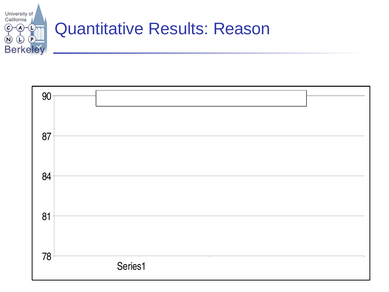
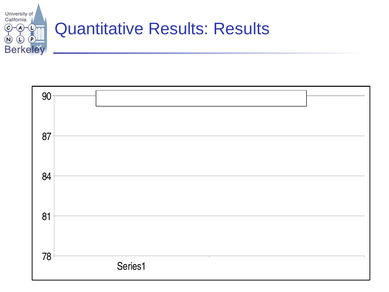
Results Reason: Reason -> Results (242, 29)
